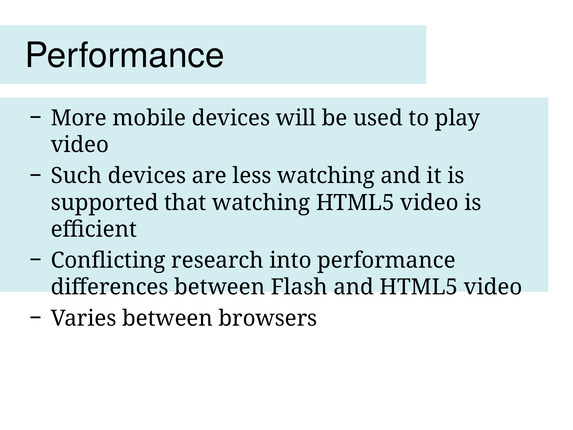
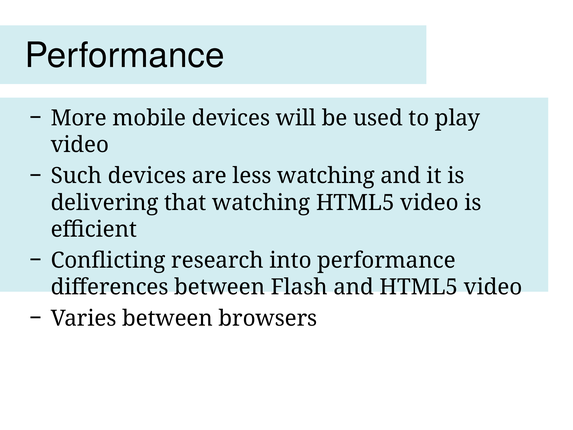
supported: supported -> delivering (105, 203)
